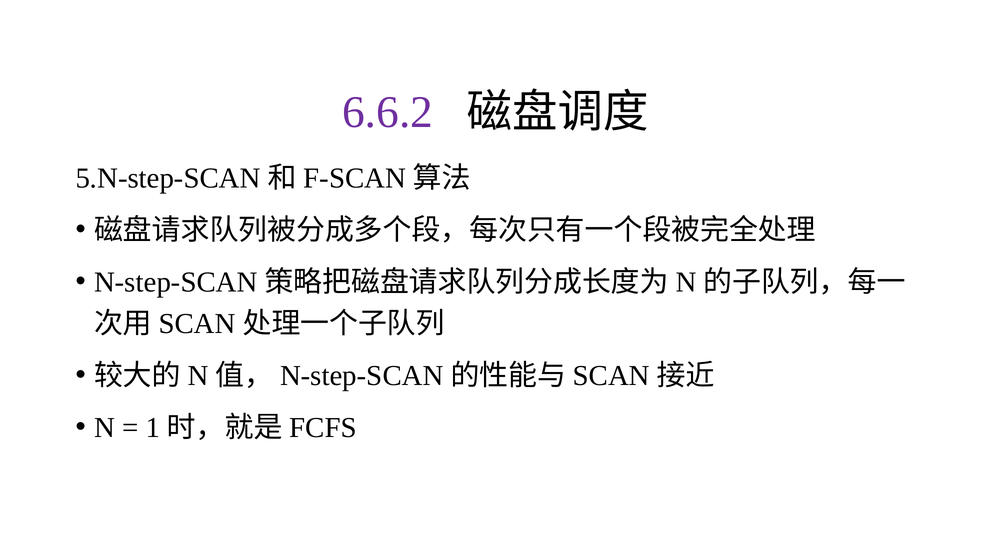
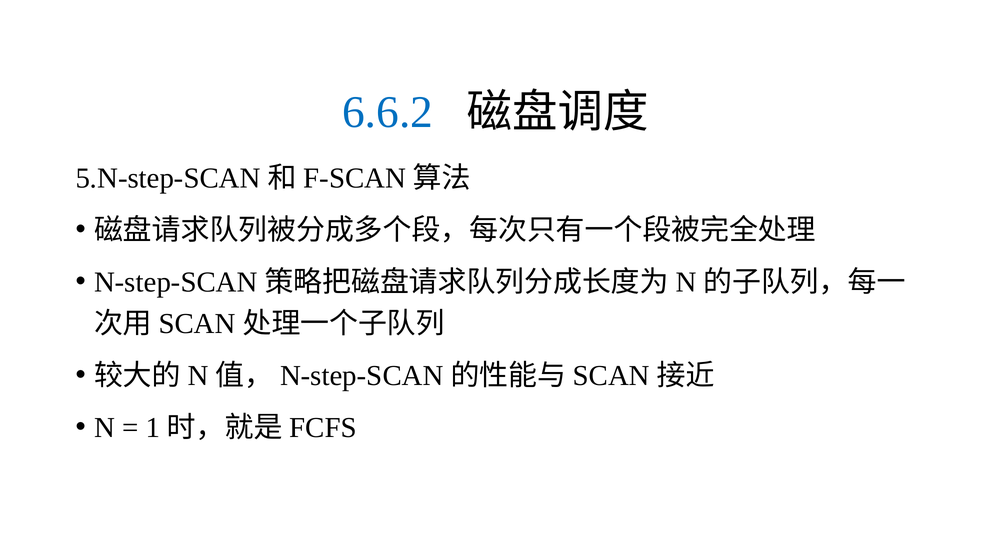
6.6.2 colour: purple -> blue (388, 113)
